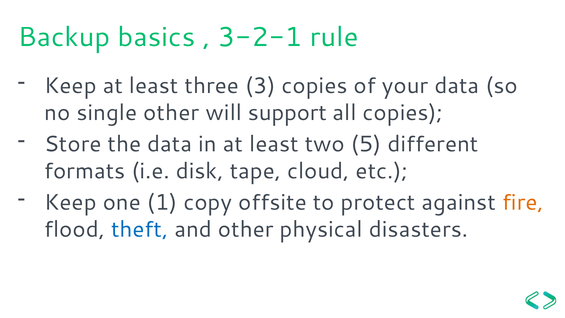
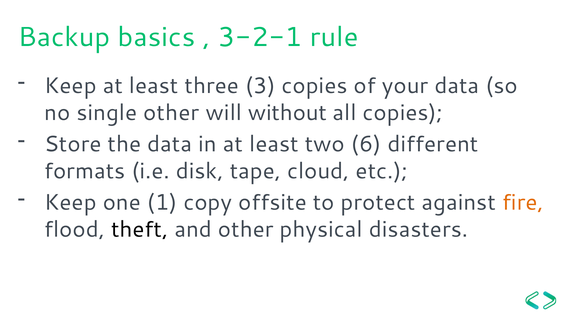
support: support -> without (287, 113)
5: 5 -> 6 (366, 144)
theft colour: blue -> black (140, 229)
